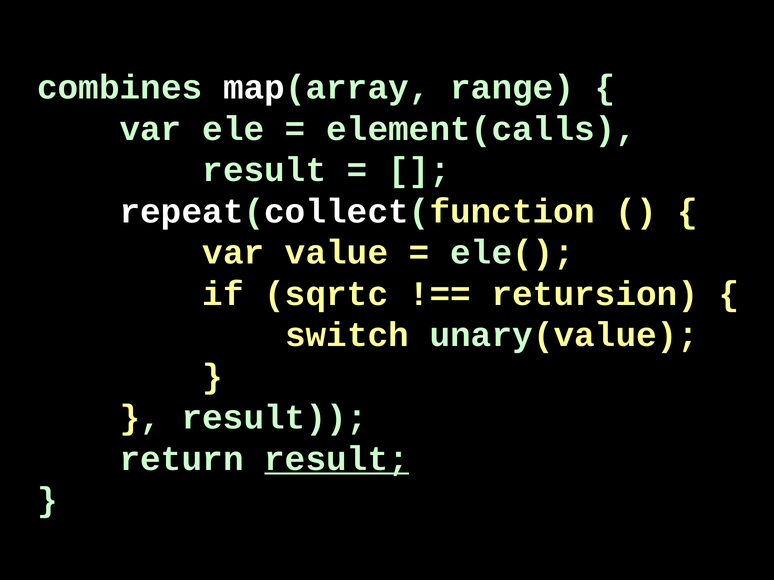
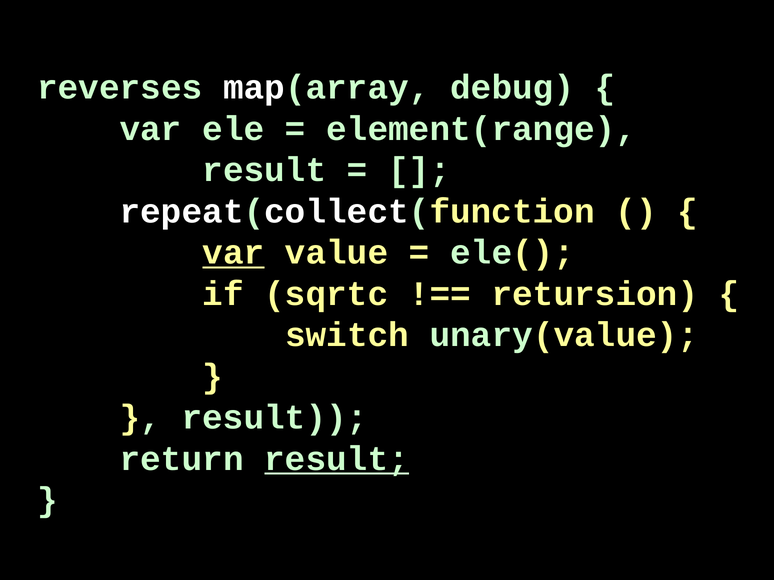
combines: combines -> reverses (120, 88)
range: range -> debug (512, 88)
element(calls: element(calls -> element(range (481, 129)
var underline: none -> present (233, 253)
